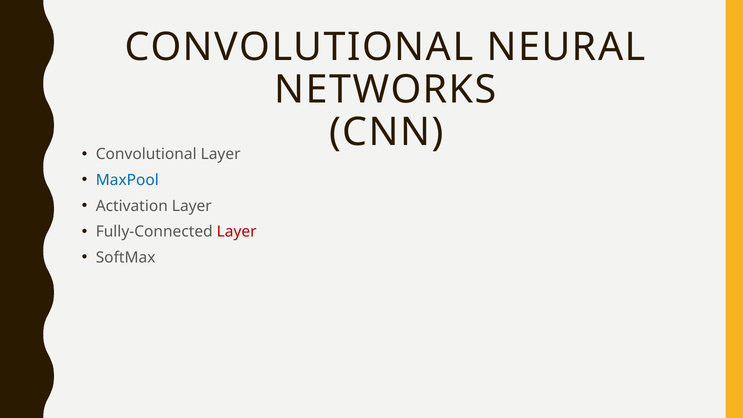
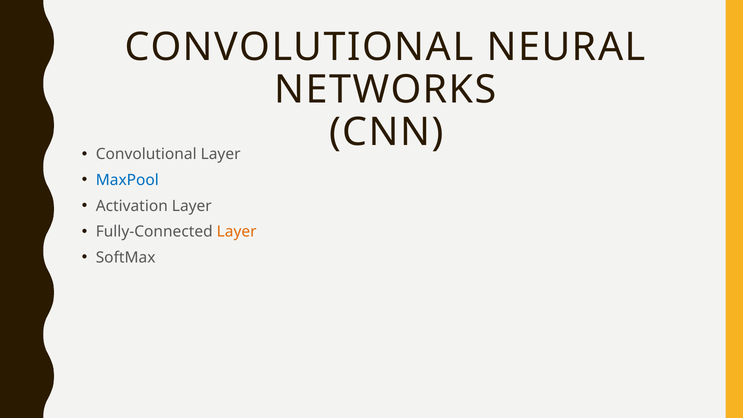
Layer colour: red -> orange (237, 232)
